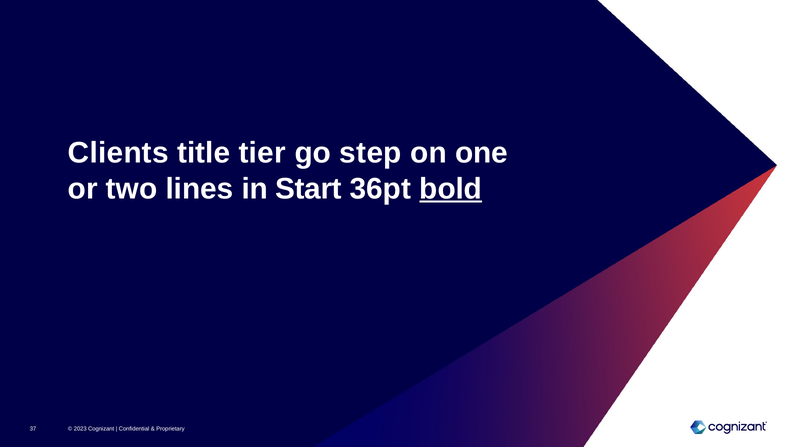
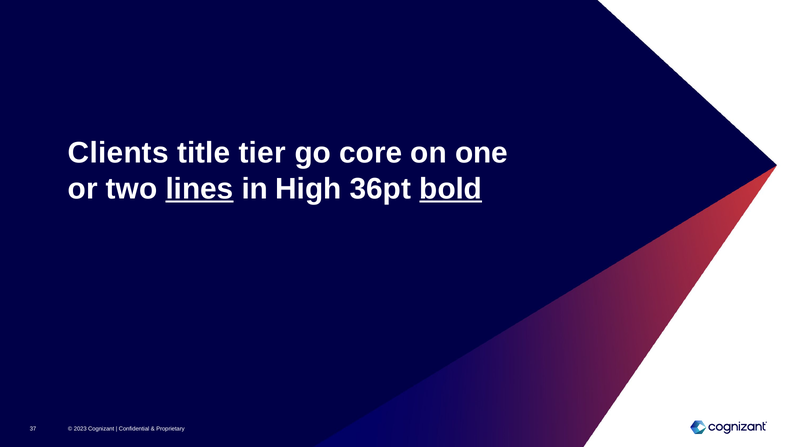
step: step -> core (371, 153)
lines underline: none -> present (199, 189)
Start: Start -> High (308, 189)
